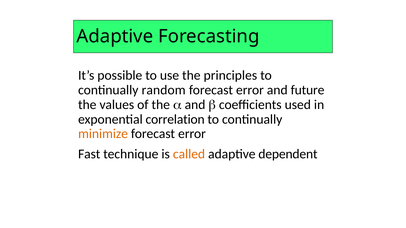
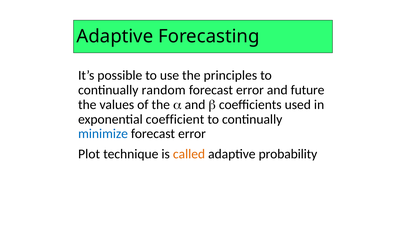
correlation: correlation -> coefficient (175, 119)
minimize colour: orange -> blue (103, 134)
Fast: Fast -> Plot (89, 154)
dependent: dependent -> probability (288, 154)
